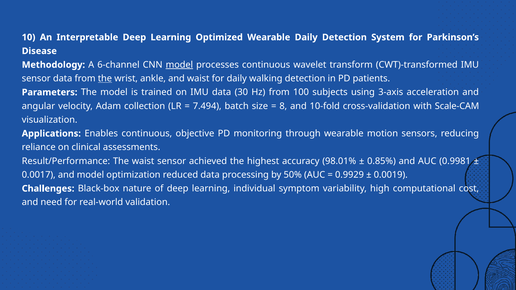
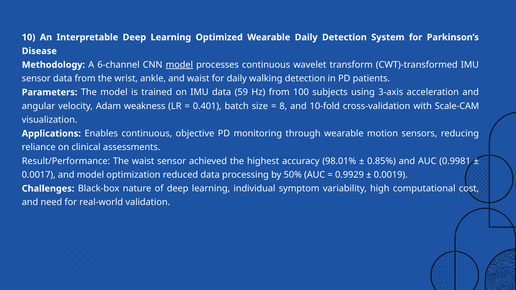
the underline: present -> none (105, 79)
30: 30 -> 59 (241, 92)
collection: collection -> weakness (145, 106)
7.494: 7.494 -> 0.401 (207, 106)
